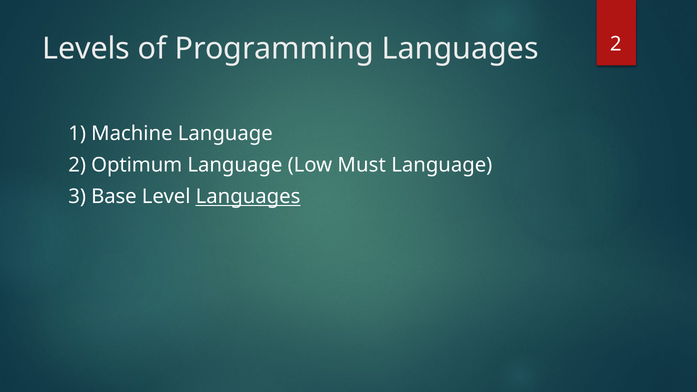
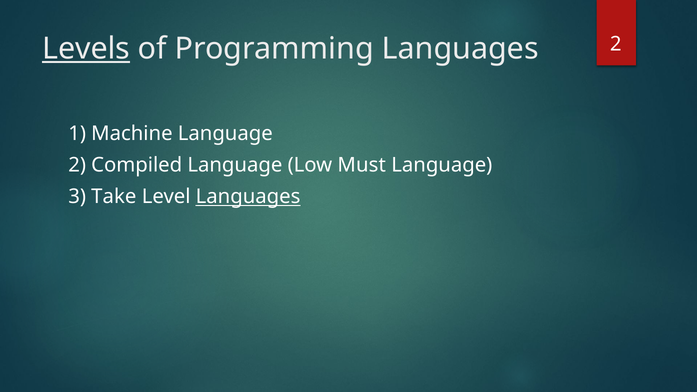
Levels underline: none -> present (86, 49)
Optimum: Optimum -> Compiled (137, 165)
Base: Base -> Take (114, 197)
